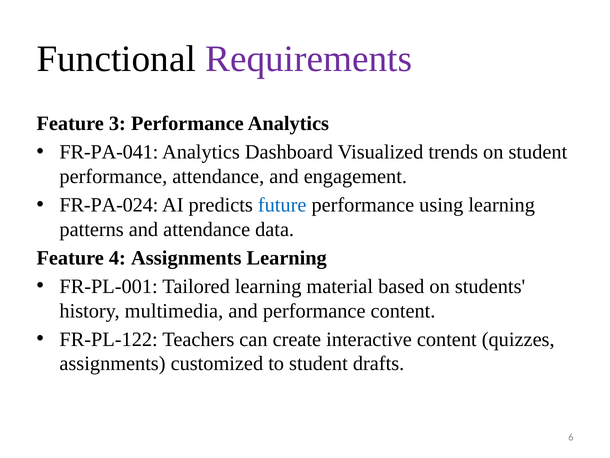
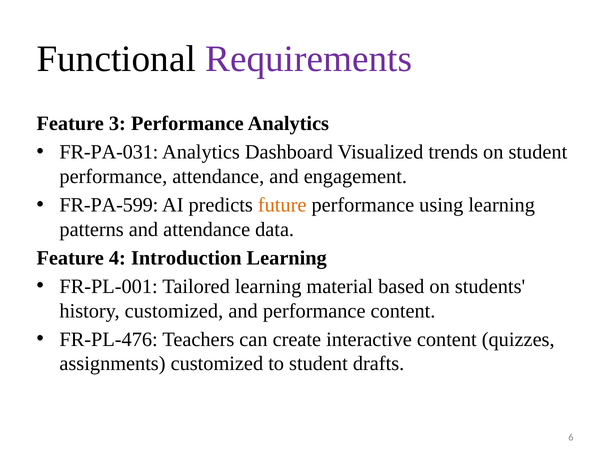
FR-PA-041: FR-PA-041 -> FR-PA-031 (109, 152)
FR-PA-024: FR-PA-024 -> FR-PA-599 (109, 205)
future colour: blue -> orange (282, 205)
4 Assignments: Assignments -> Introduction (186, 258)
history multimedia: multimedia -> customized (174, 310)
FR-PL-122: FR-PL-122 -> FR-PL-476 (109, 339)
